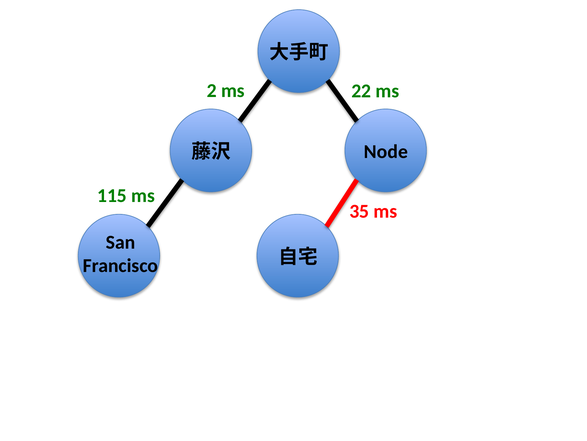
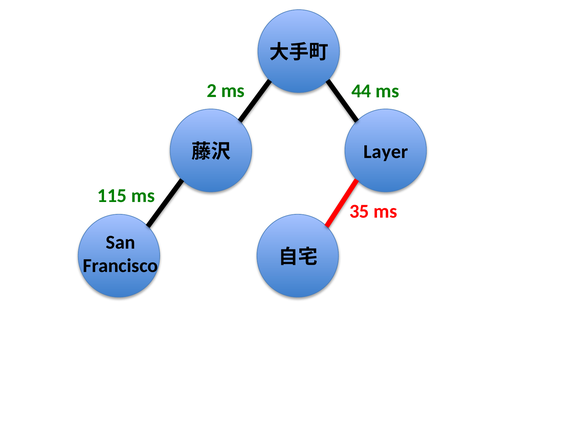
22: 22 -> 44 (361, 91)
Node: Node -> Layer (386, 152)
